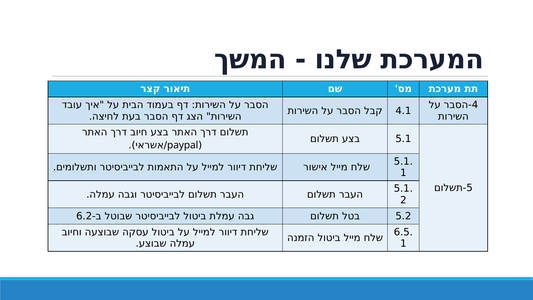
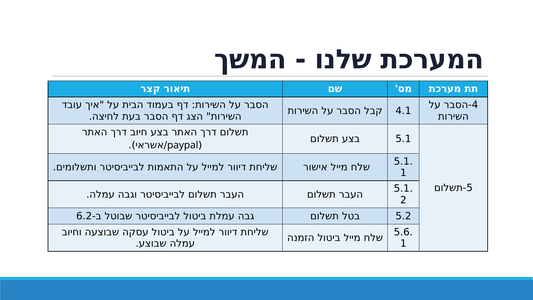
6.5: 6.5 -> 5.6 (403, 232)
